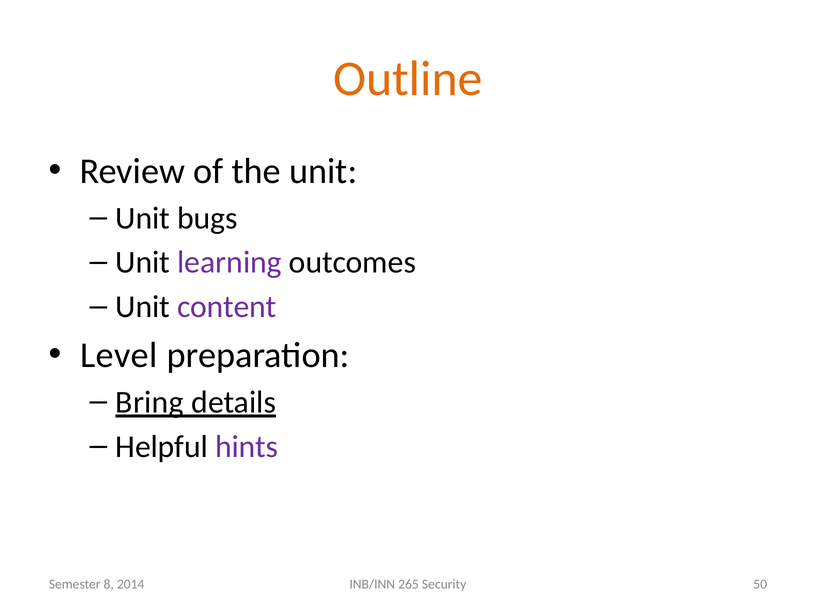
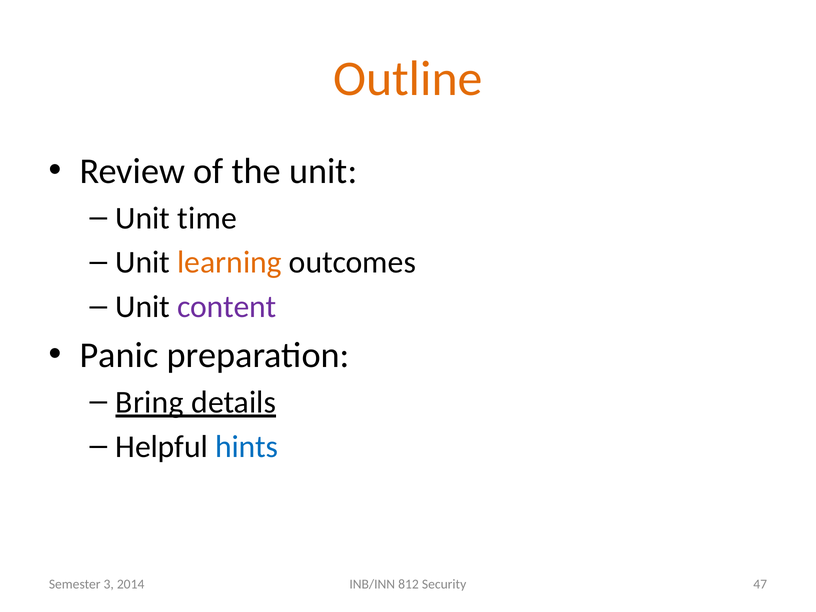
bugs: bugs -> time (207, 218)
learning colour: purple -> orange (230, 263)
Level: Level -> Panic (119, 355)
hints colour: purple -> blue (247, 447)
265: 265 -> 812 (409, 584)
50: 50 -> 47 (760, 584)
8: 8 -> 3 (109, 584)
